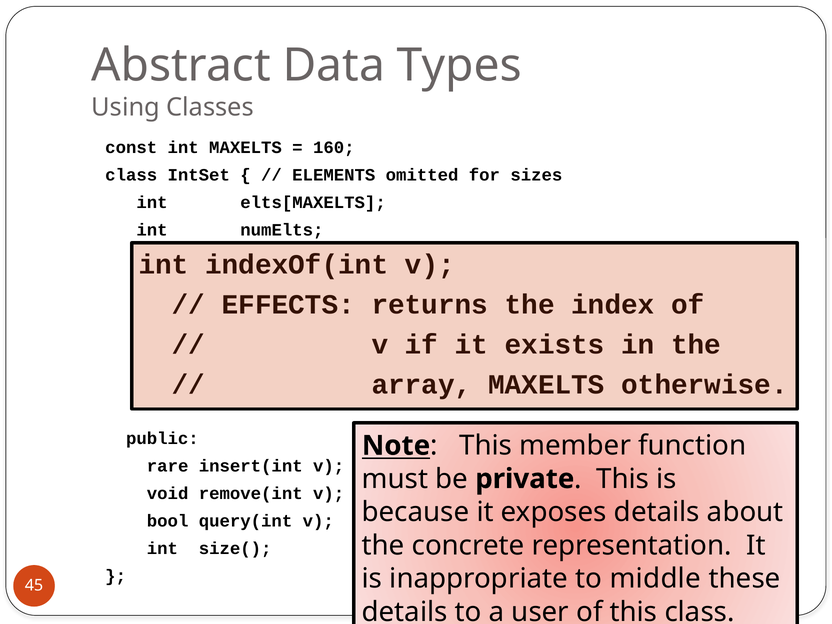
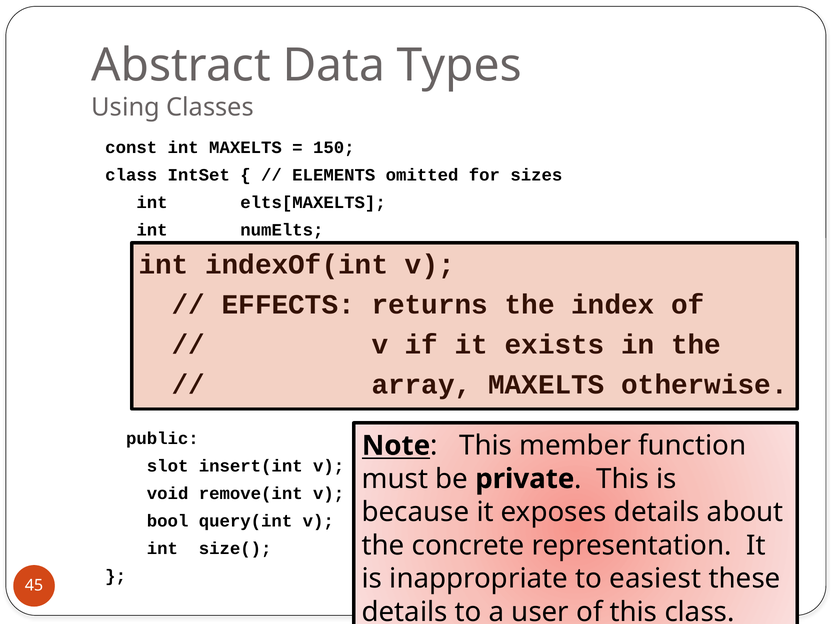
160: 160 -> 150 (334, 147)
rare: rare -> slot (168, 466)
middle: middle -> easiest (655, 579)
